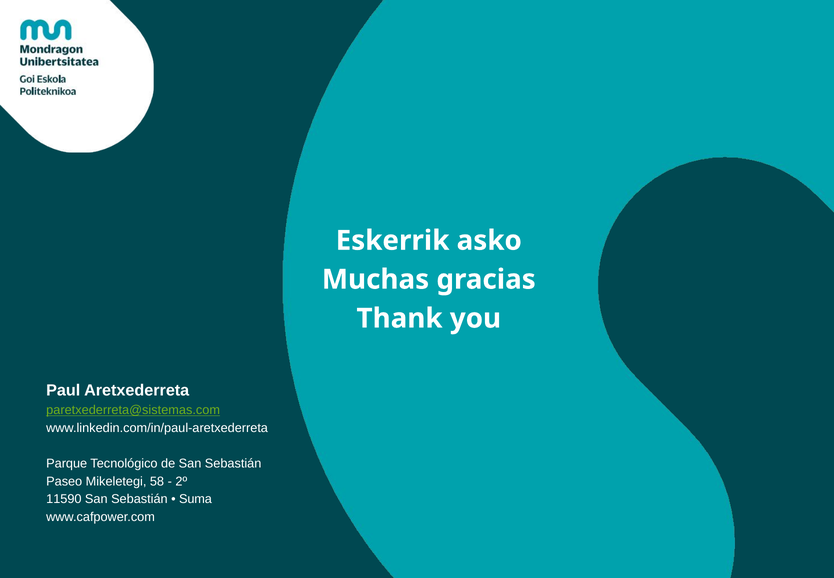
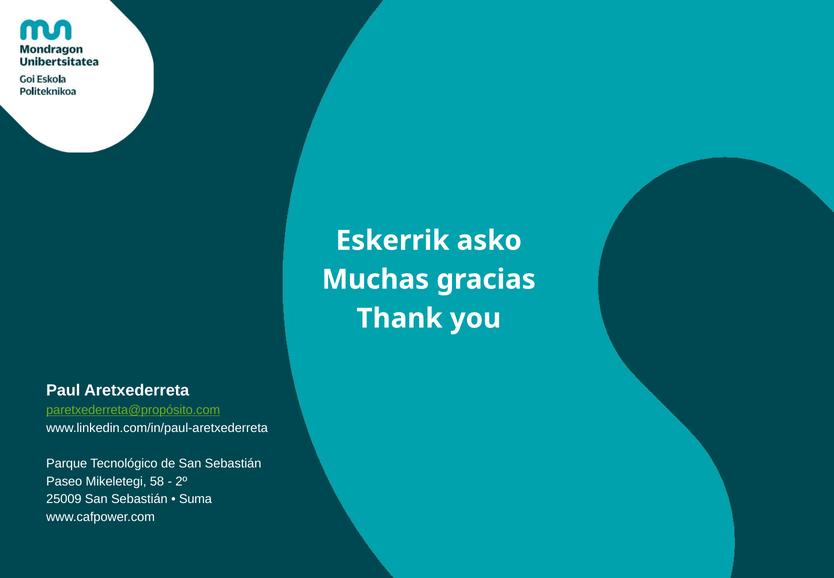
paretxederreta@sistemas.com: paretxederreta@sistemas.com -> paretxederreta@propósito.com (133, 410)
11590: 11590 -> 25009 (64, 499)
